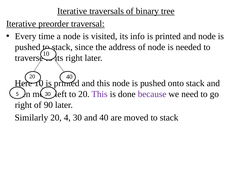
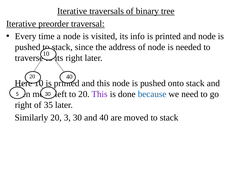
because colour: purple -> blue (152, 94)
90: 90 -> 35 (48, 105)
4: 4 -> 3 (67, 118)
